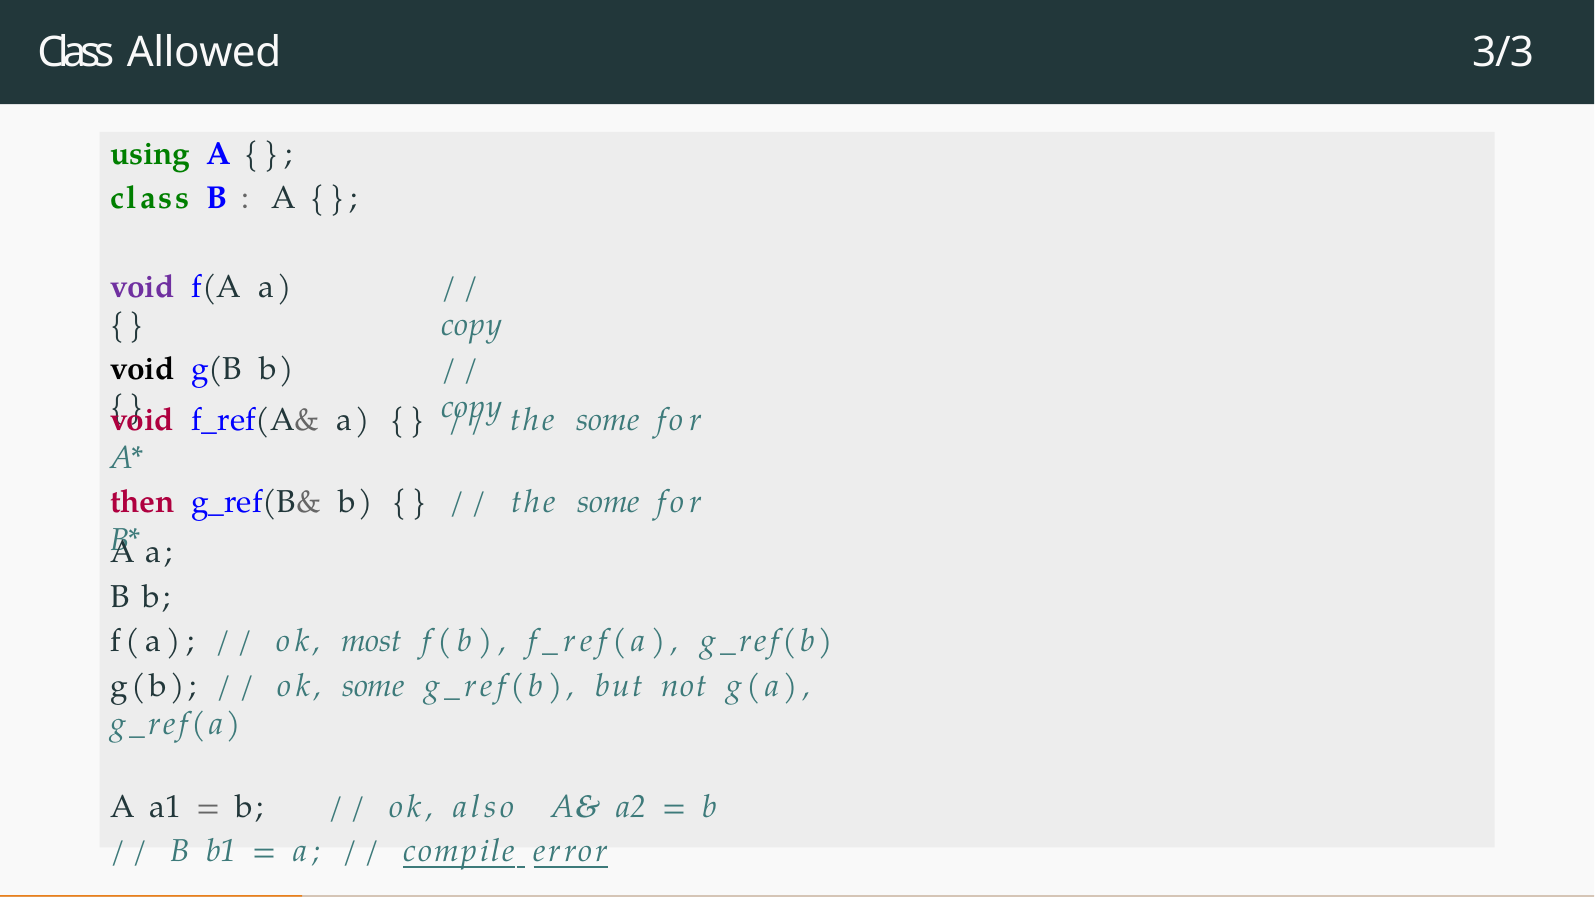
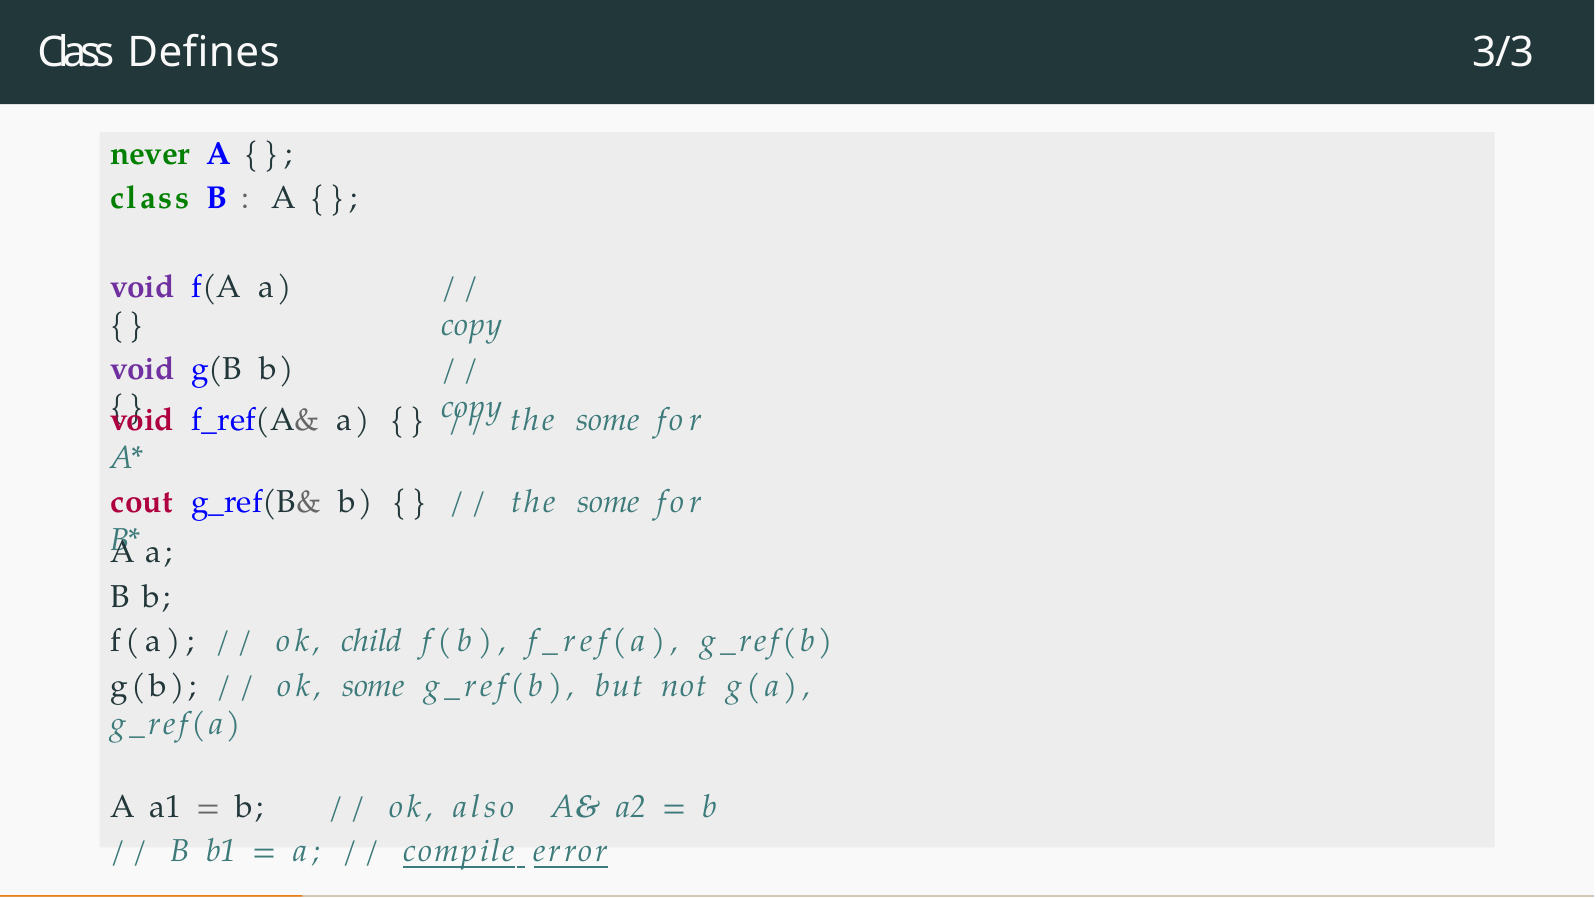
Allowed: Allowed -> Defines (204, 53)
using: using -> never (150, 154)
void colour: black -> purple (142, 369)
then: then -> cout (142, 502)
most: most -> child (372, 641)
